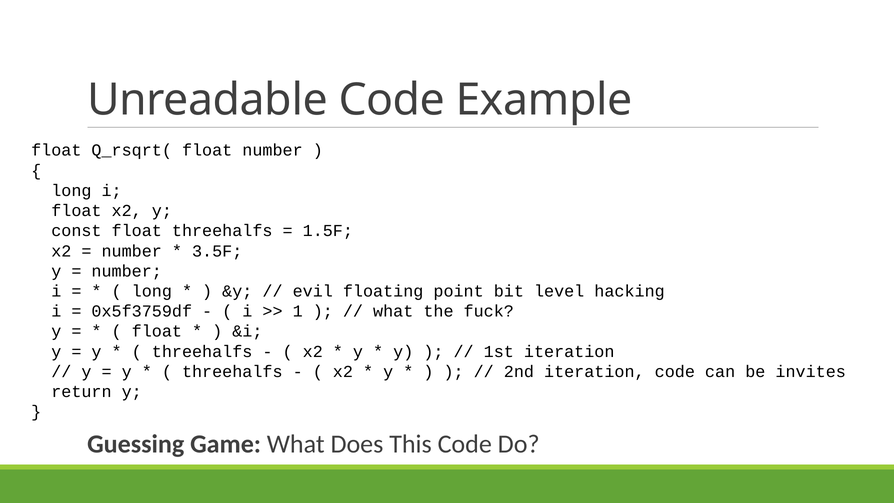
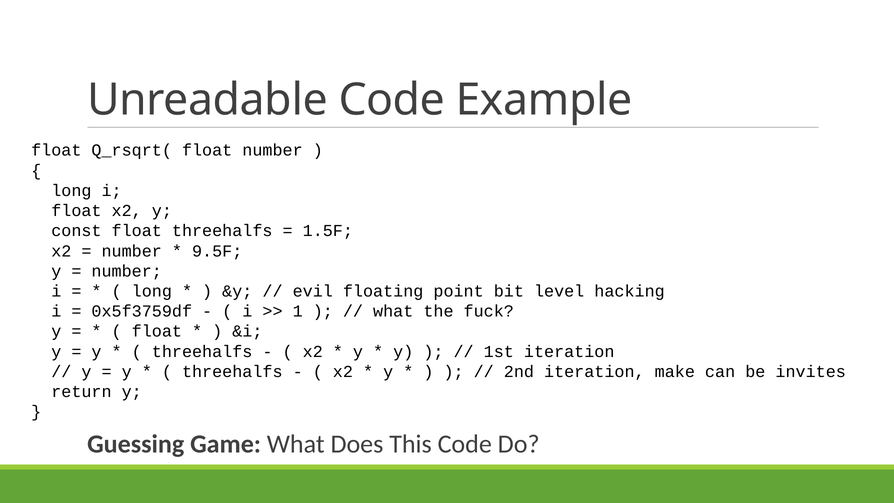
3.5F: 3.5F -> 9.5F (217, 251)
iteration code: code -> make (675, 372)
